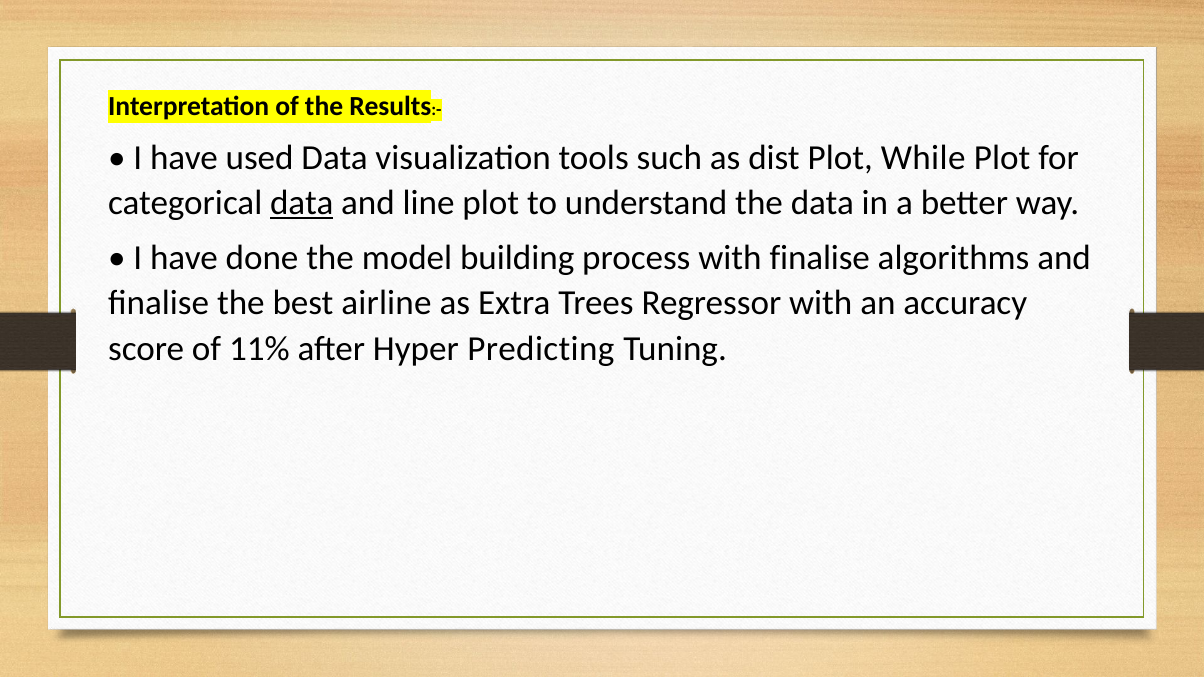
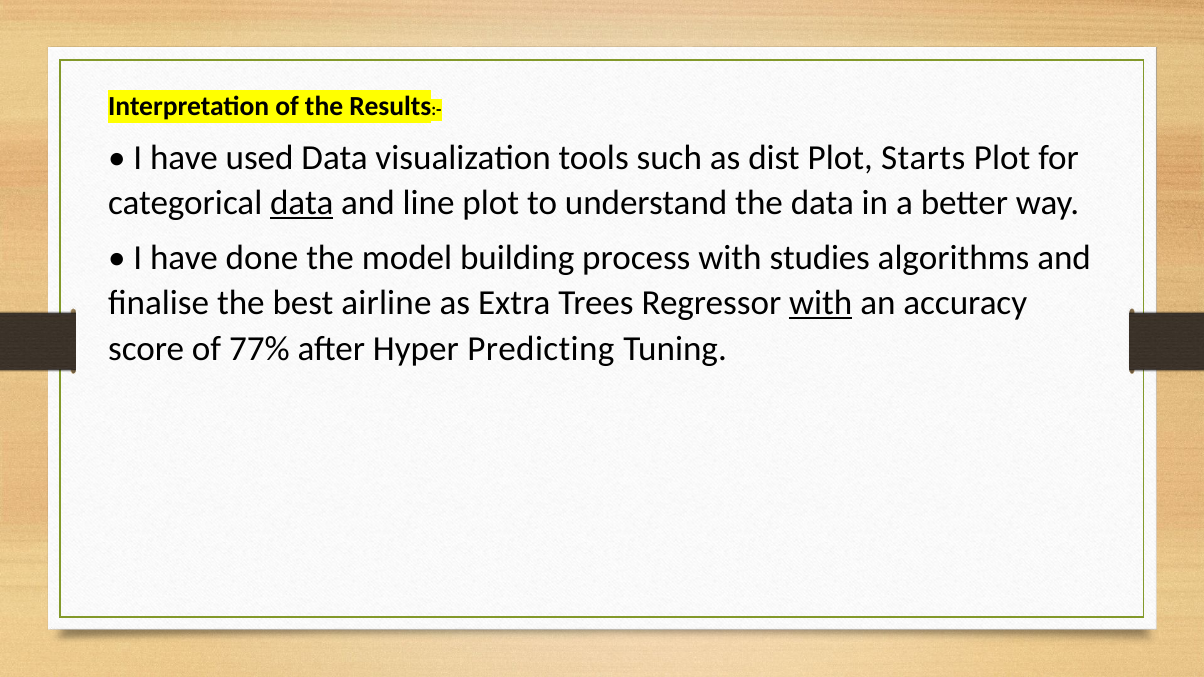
While: While -> Starts (923, 158)
with finalise: finalise -> studies (820, 258)
with underline: none -> present (821, 303)
11%: 11% -> 77% (259, 349)
